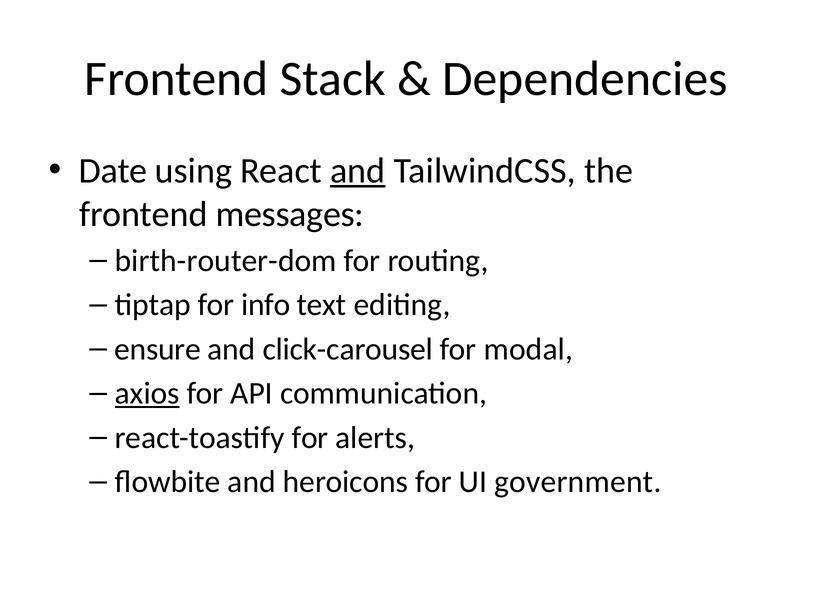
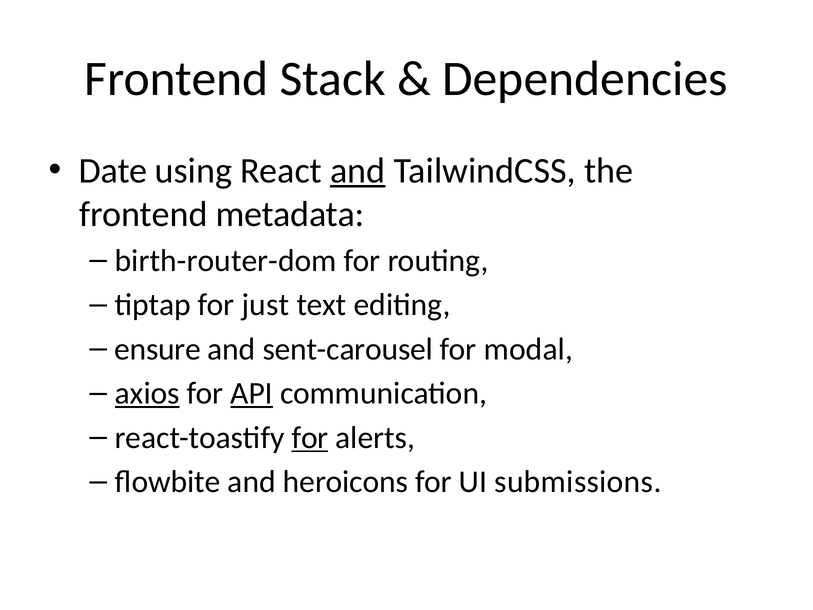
messages: messages -> metadata (290, 214)
info: info -> just (266, 305)
click-carousel: click-carousel -> sent-carousel (348, 349)
API underline: none -> present (252, 393)
for underline: none -> present (310, 437)
government: government -> submissions (578, 482)
